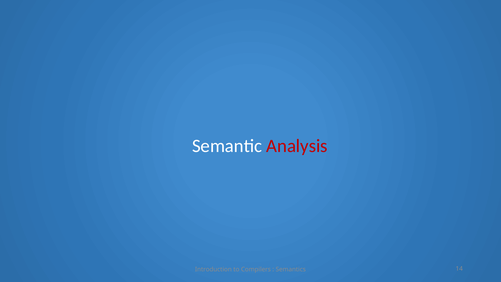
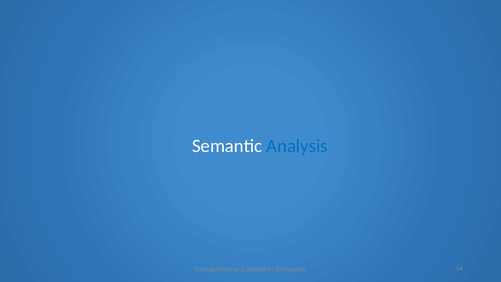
Analysis colour: red -> blue (297, 146)
